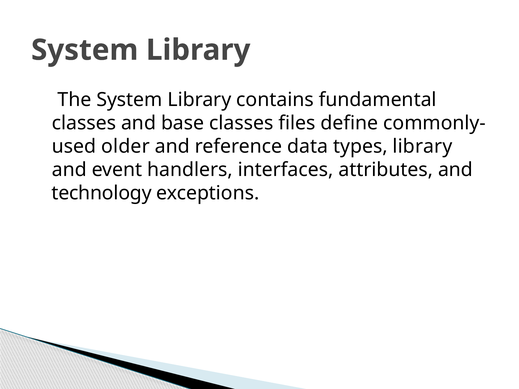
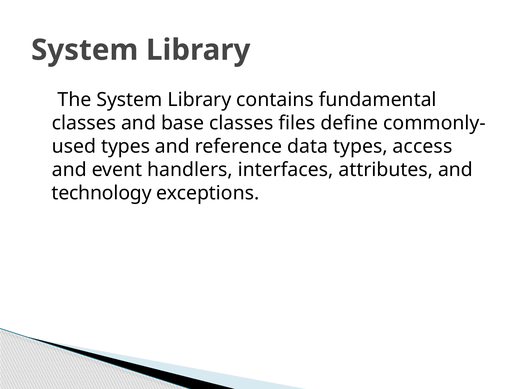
older: older -> types (126, 146)
types library: library -> access (422, 146)
